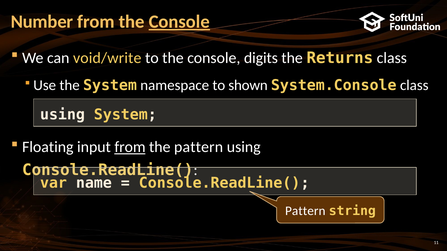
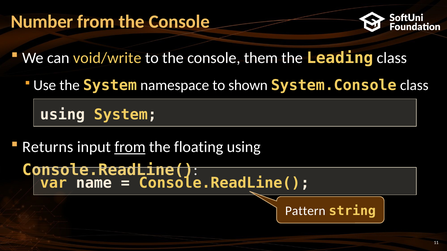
Console underline: present -> none (179, 22)
digits: digits -> them (261, 58)
Returns: Returns -> Leading (340, 58)
Floating: Floating -> Returns (48, 147)
the pattern: pattern -> floating (199, 147)
